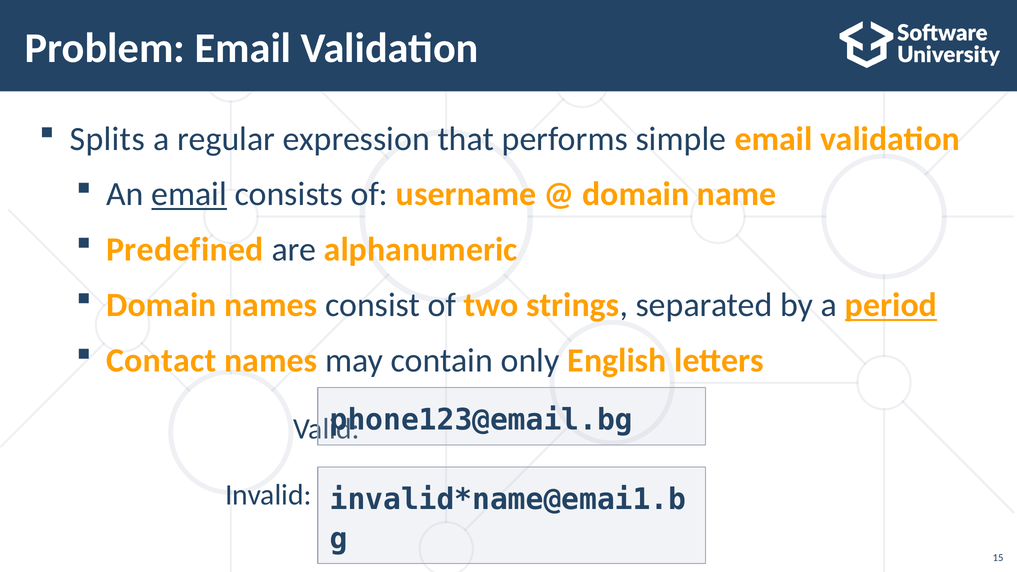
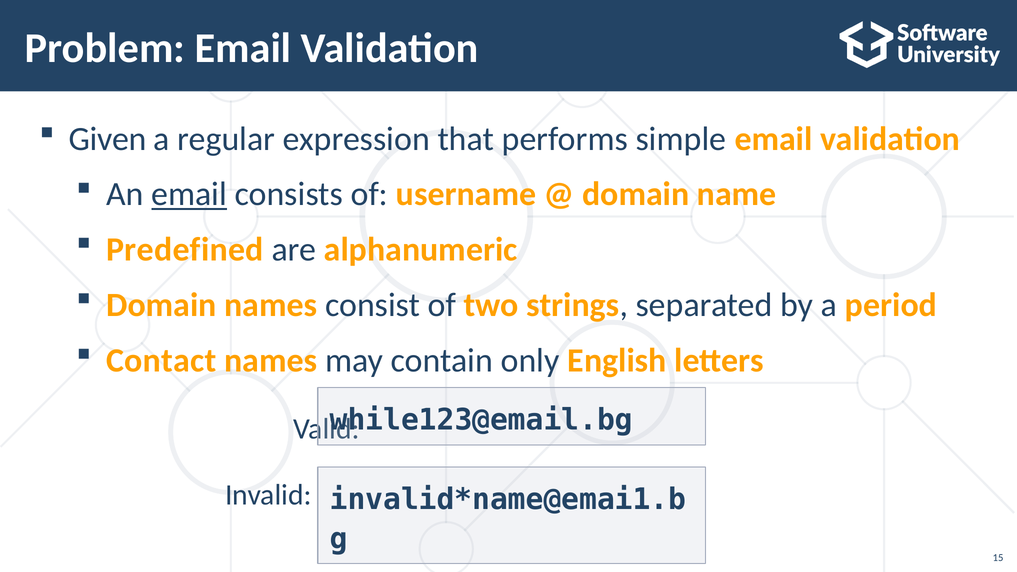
Splits: Splits -> Given (108, 139)
period underline: present -> none (891, 305)
phone123@email.bg: phone123@email.bg -> while123@email.bg (481, 420)
